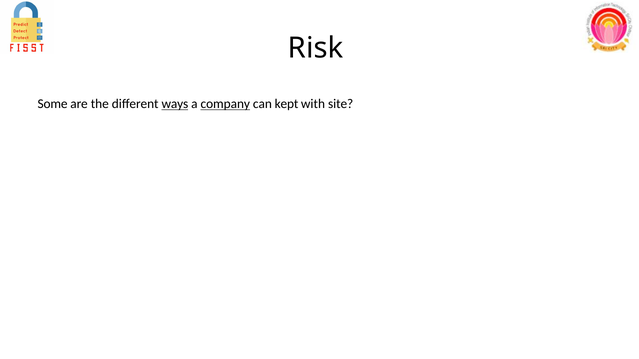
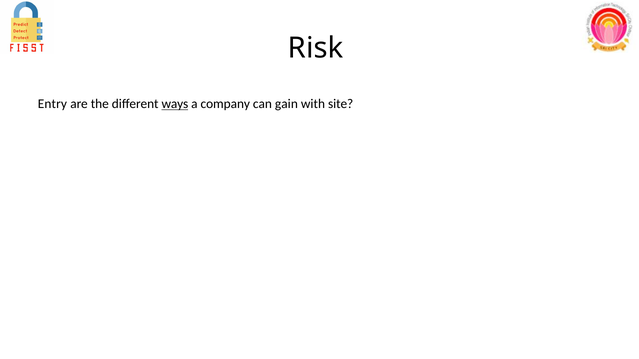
Some: Some -> Entry (52, 104)
company underline: present -> none (225, 104)
kept: kept -> gain (286, 104)
